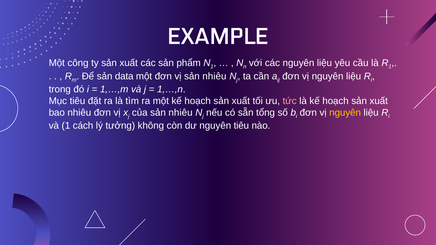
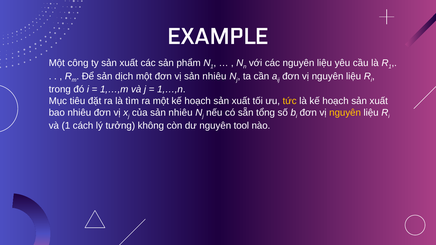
data: data -> dịch (124, 76)
tức colour: pink -> yellow (290, 101)
nguyên tiêu: tiêu -> tool (241, 126)
